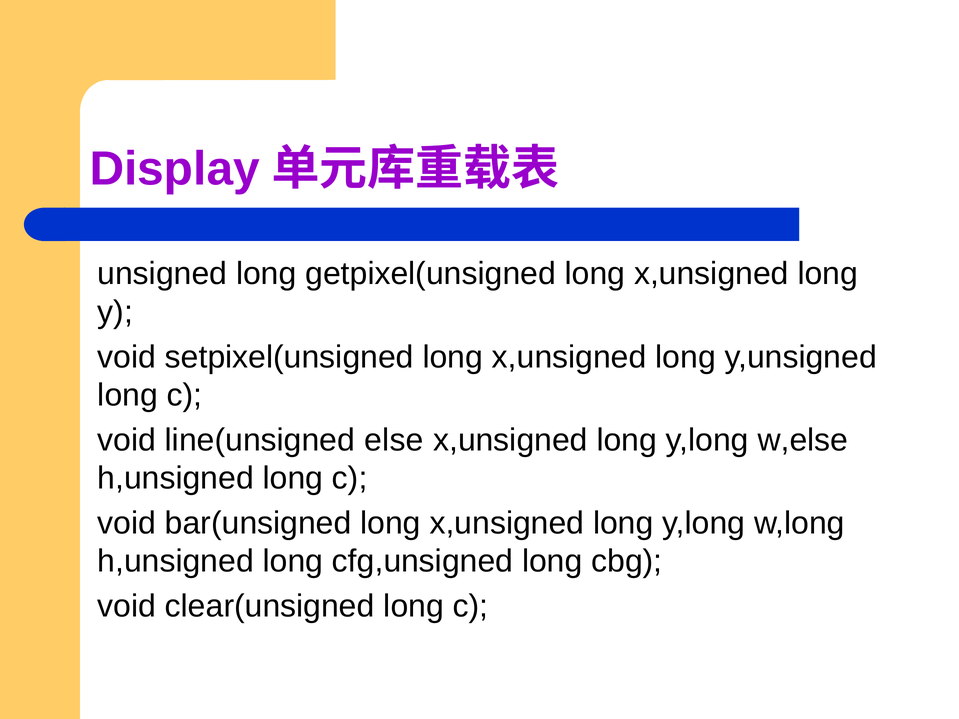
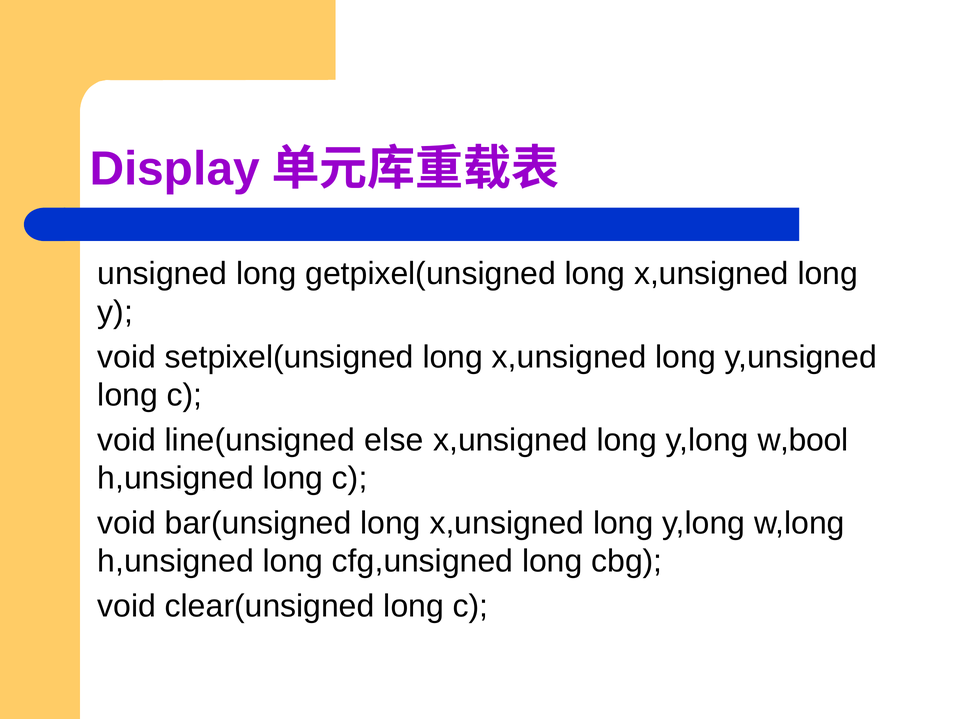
w,else: w,else -> w,bool (803, 440)
